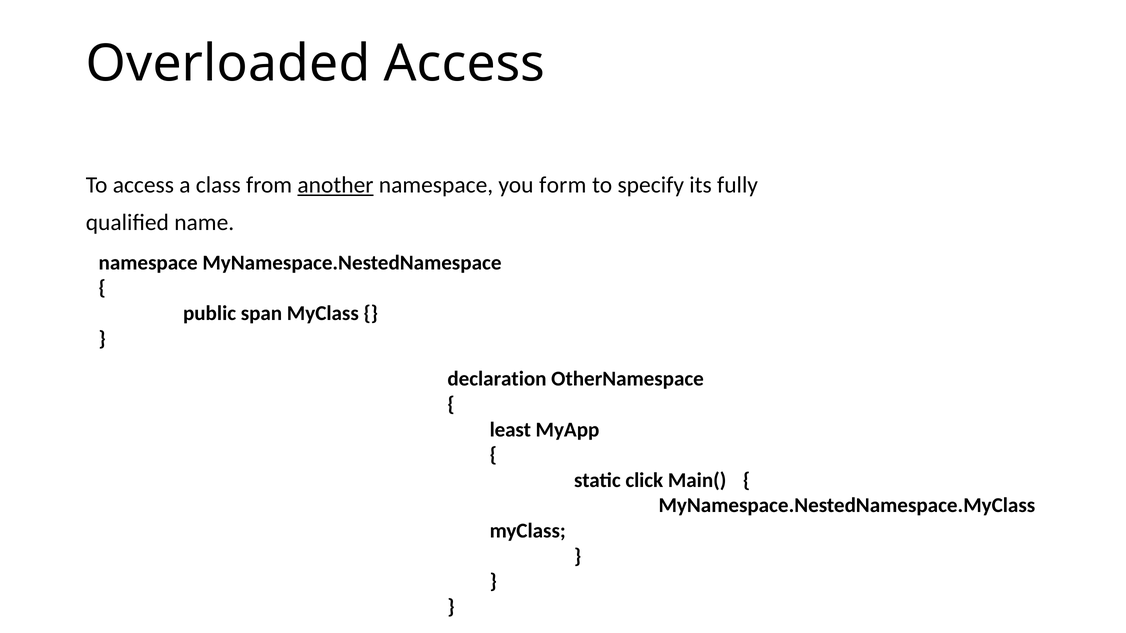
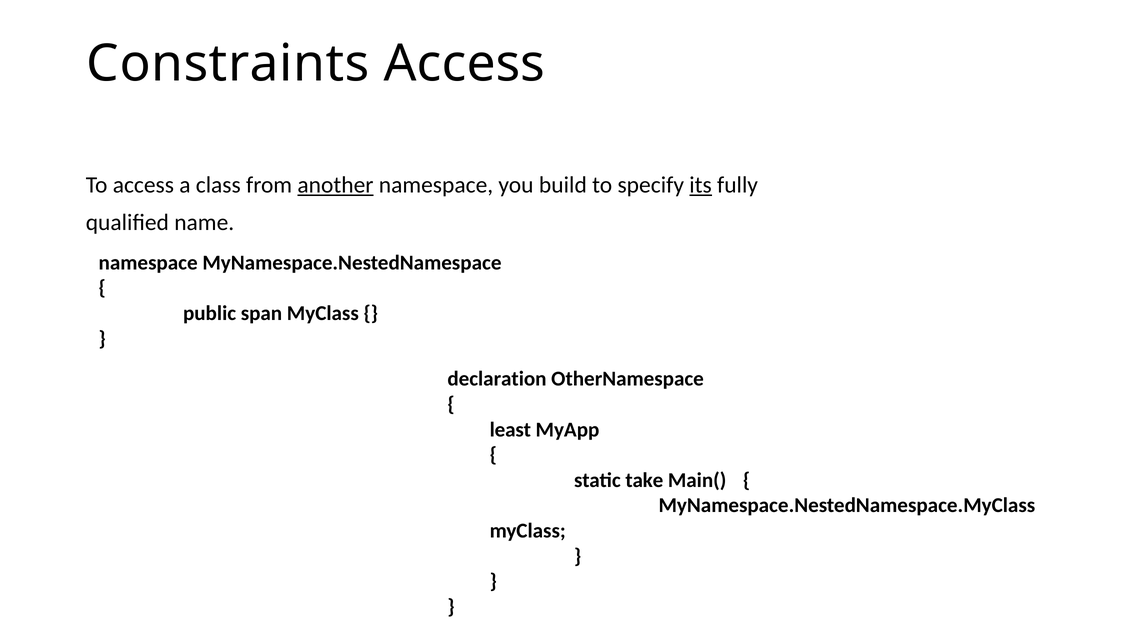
Overloaded: Overloaded -> Constraints (228, 64)
form: form -> build (563, 185)
its underline: none -> present (701, 185)
click: click -> take (644, 480)
